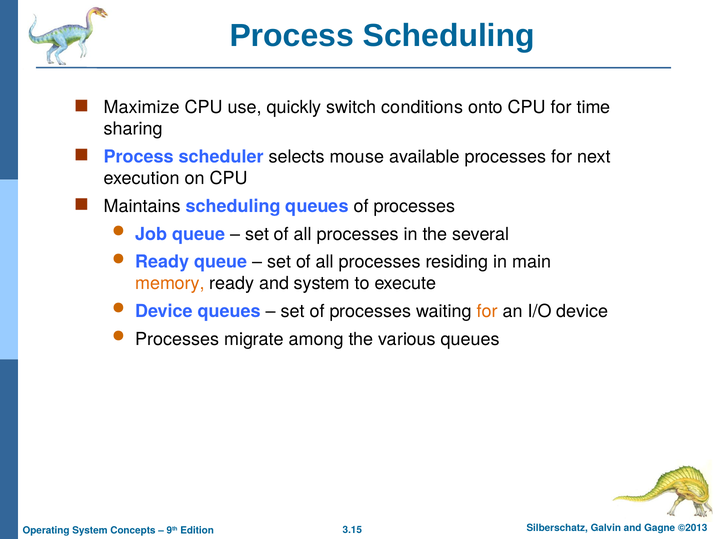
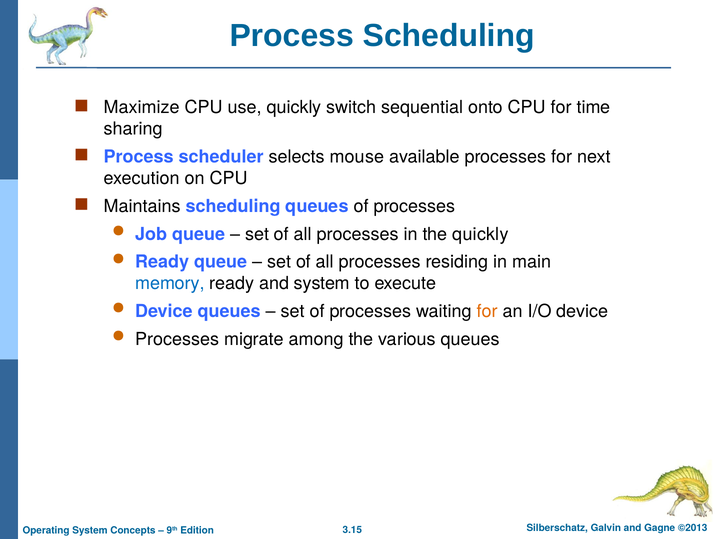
conditions: conditions -> sequential (422, 108)
the several: several -> quickly (480, 234)
memory colour: orange -> blue (170, 284)
